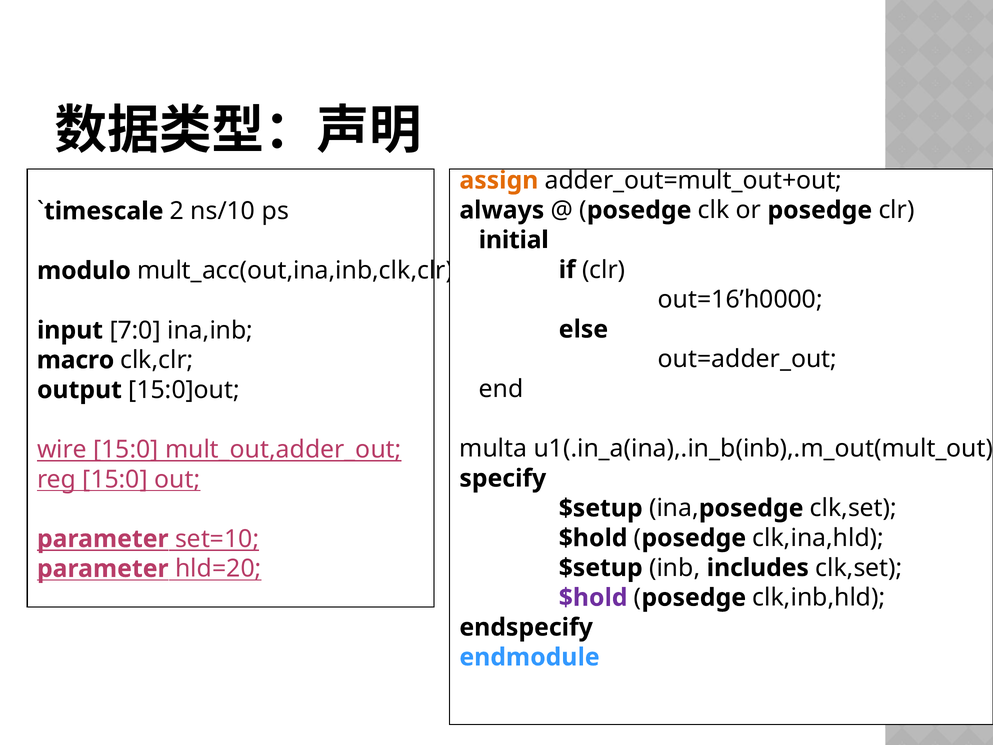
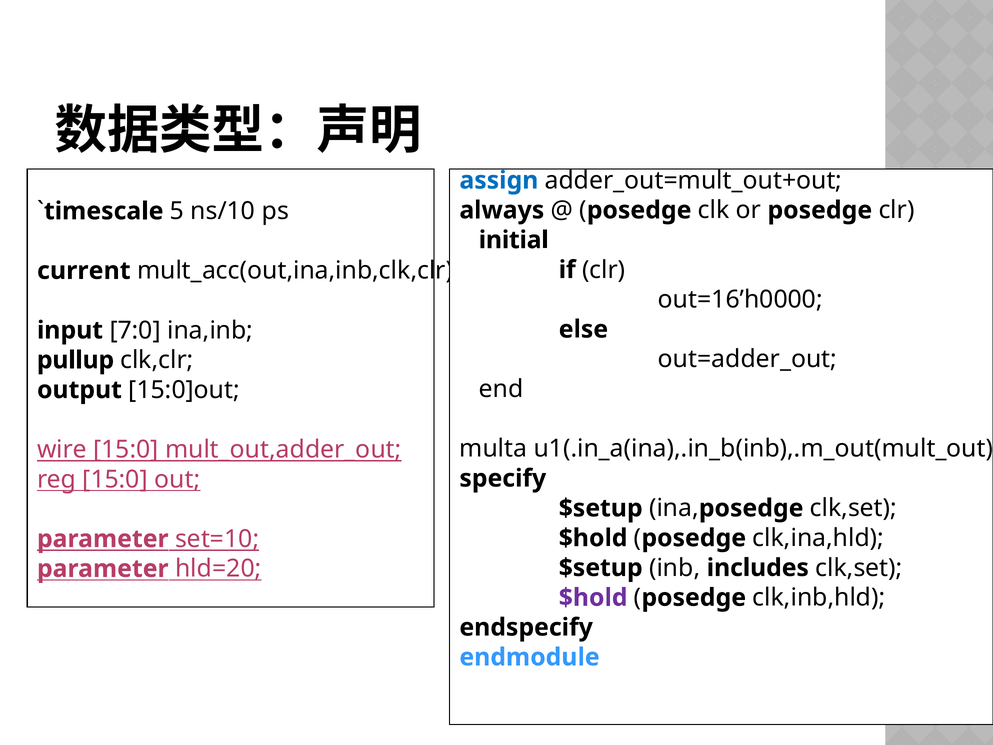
assign colour: orange -> blue (499, 180)
2: 2 -> 5 (177, 211)
modulo: modulo -> current (84, 271)
macro: macro -> pullup (76, 360)
